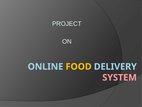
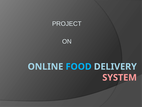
FOOD colour: yellow -> light blue (79, 66)
